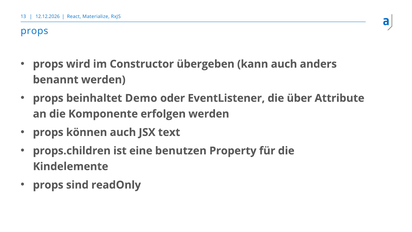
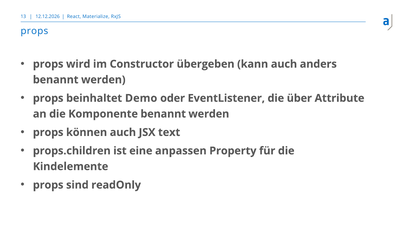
Komponente erfolgen: erfolgen -> benannt (163, 114)
benutzen: benutzen -> anpassen (181, 151)
